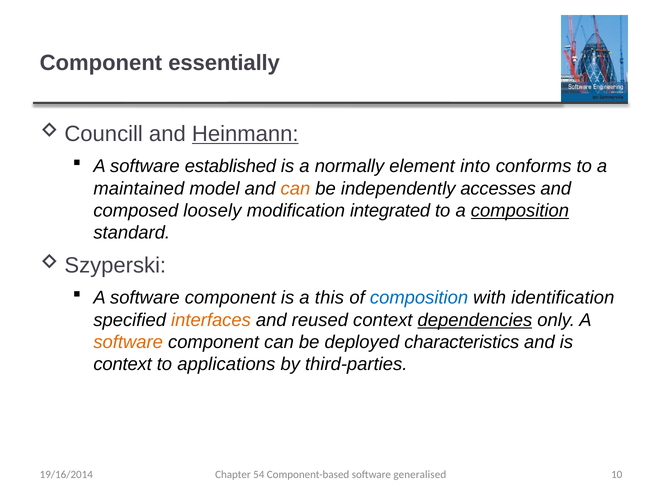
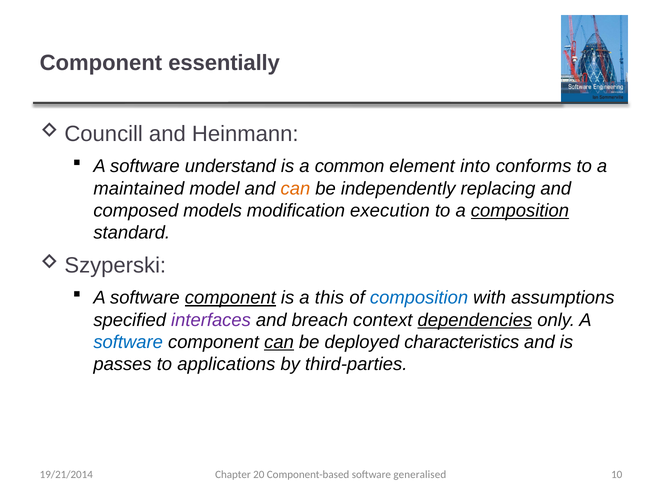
Heinmann underline: present -> none (245, 134)
established: established -> understand (230, 166)
normally: normally -> common (350, 166)
accesses: accesses -> replacing (498, 188)
loosely: loosely -> models (213, 210)
integrated: integrated -> execution (390, 210)
component underline: none -> present (230, 298)
identification: identification -> assumptions (563, 298)
interfaces colour: orange -> purple (211, 320)
reused: reused -> breach (320, 320)
software colour: orange -> blue (128, 342)
can underline: none -> present (279, 342)
context: context -> passes (123, 364)
54: 54 -> 20 (259, 474)
19/16/2014: 19/16/2014 -> 19/21/2014 (66, 474)
